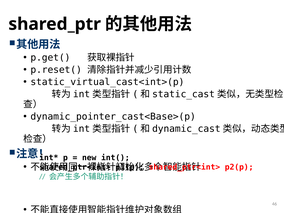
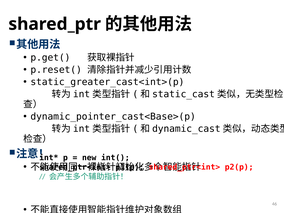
static_virtual_cast<int>(p: static_virtual_cast<int>(p -> static_greater_cast<int>(p (107, 82)
